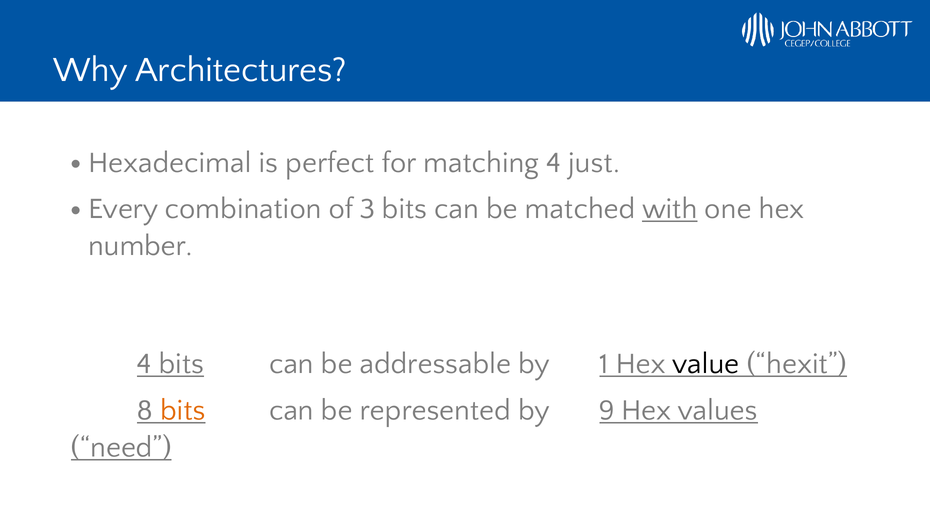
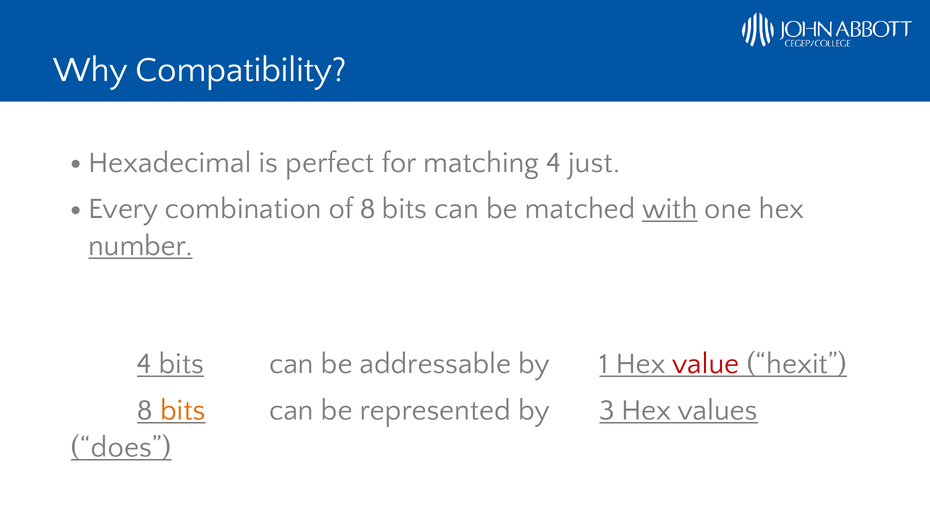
Architectures: Architectures -> Compatibility (241, 70)
of 3: 3 -> 8 (368, 209)
number underline: none -> present (140, 246)
value colour: black -> red (706, 364)
9: 9 -> 3 (607, 410)
need: need -> does (121, 447)
